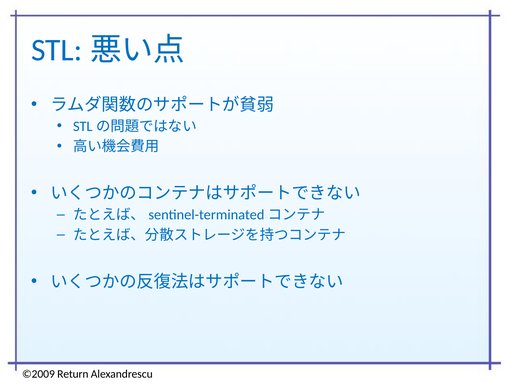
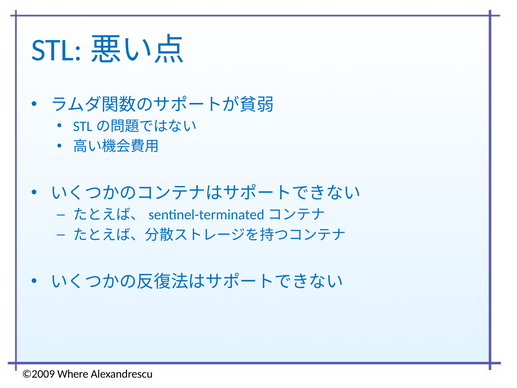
Return: Return -> Where (73, 374)
